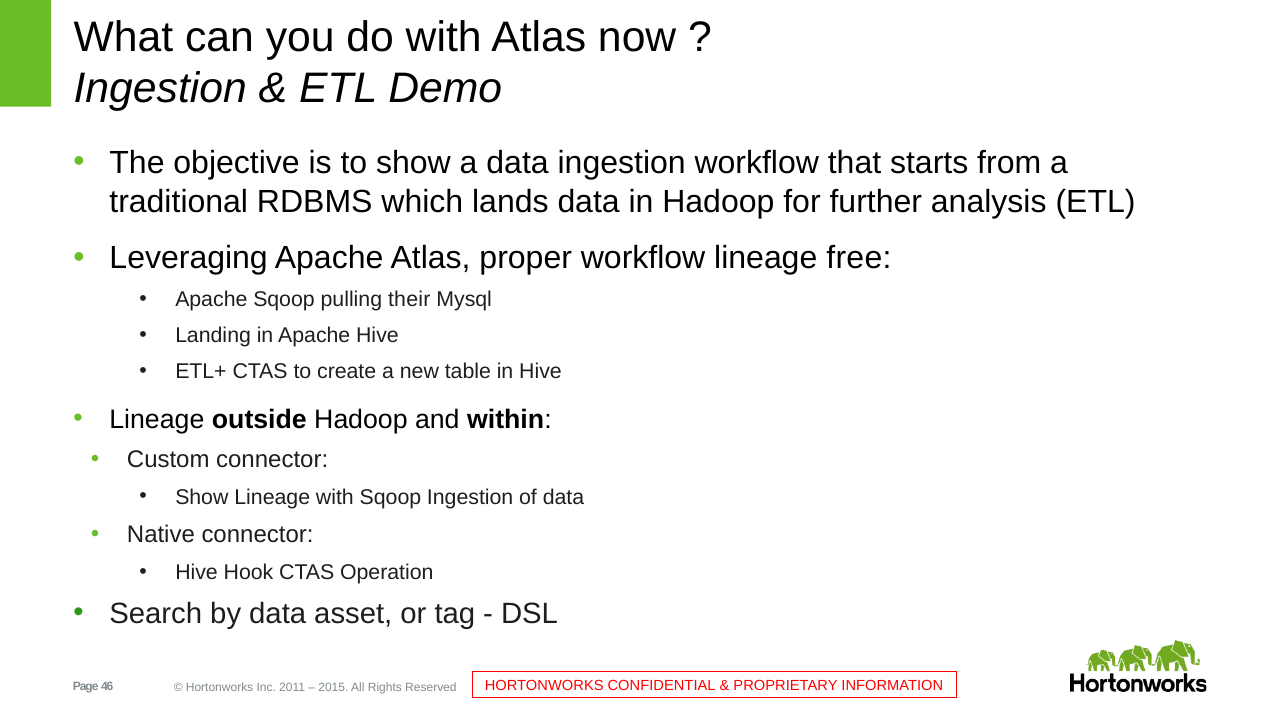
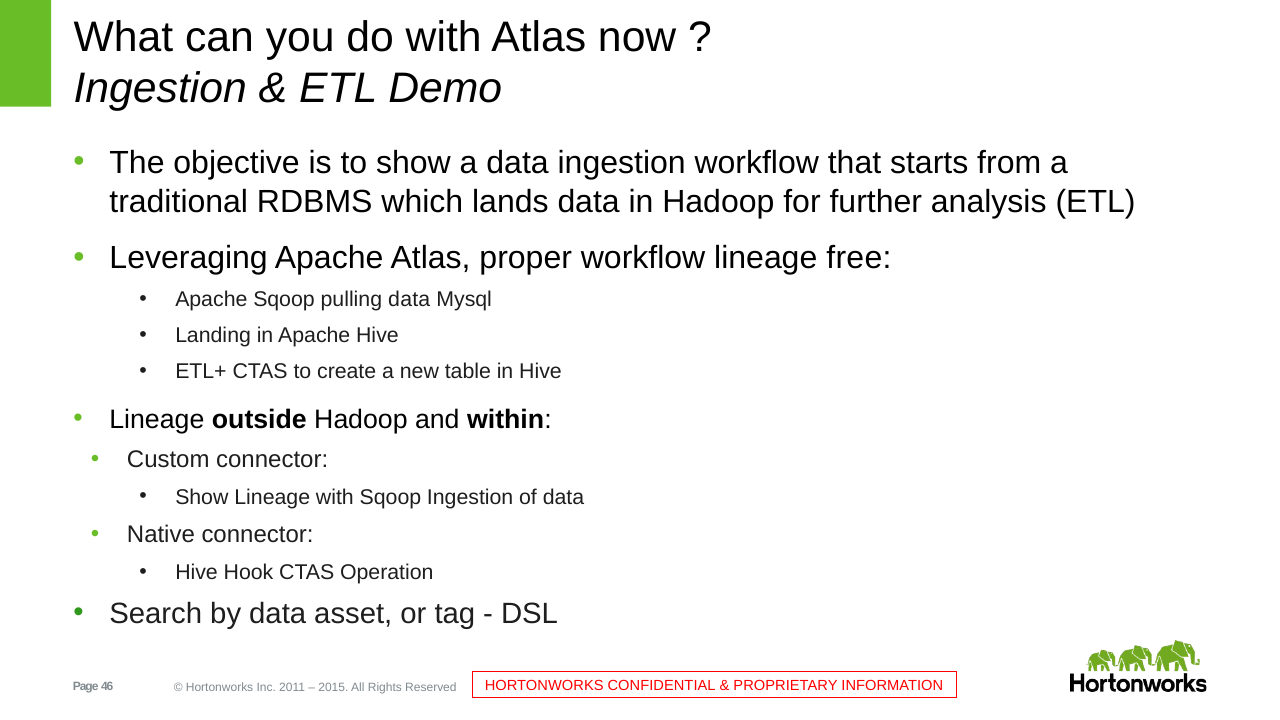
pulling their: their -> data (409, 300)
